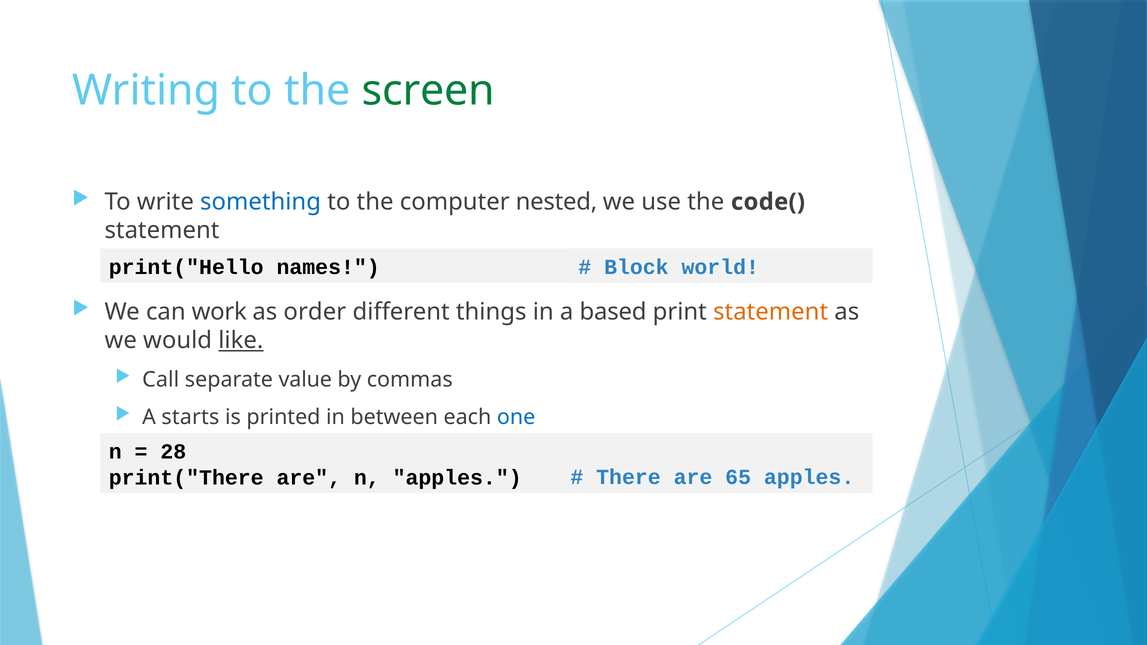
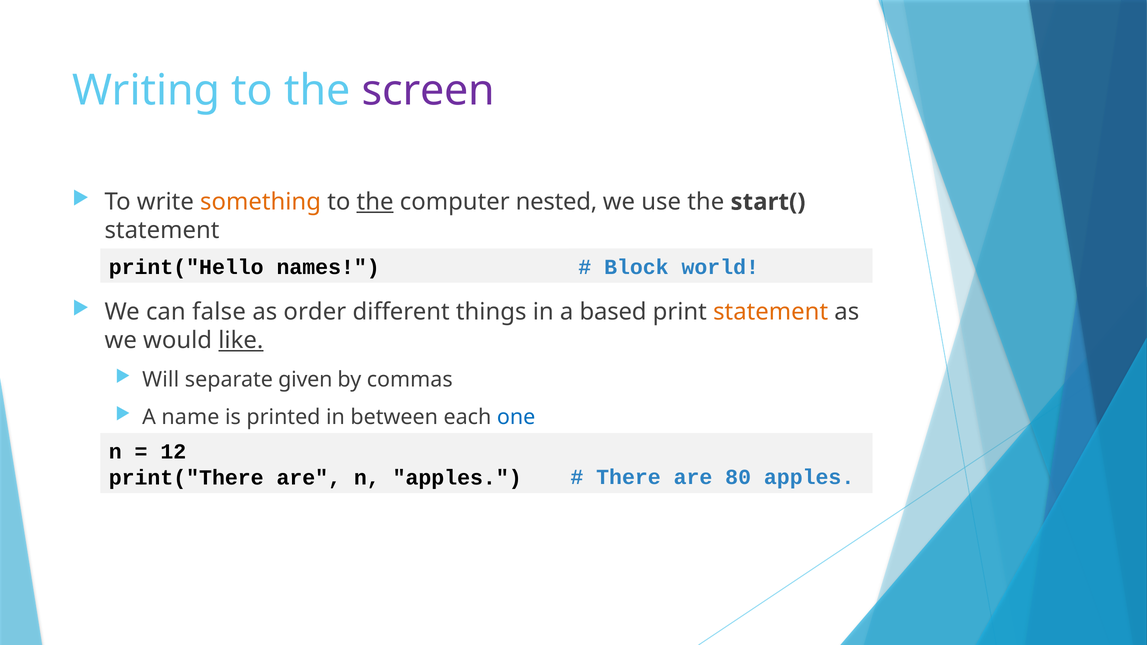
screen colour: green -> purple (428, 90)
something colour: blue -> orange (261, 202)
the underline: none -> present (375, 202)
code(: code( -> start( (768, 202)
work: work -> false (219, 312)
Call: Call -> Will (161, 380)
value: value -> given (305, 380)
starts: starts -> name (190, 417)
28: 28 -> 12 (173, 452)
65: 65 -> 80 (738, 477)
